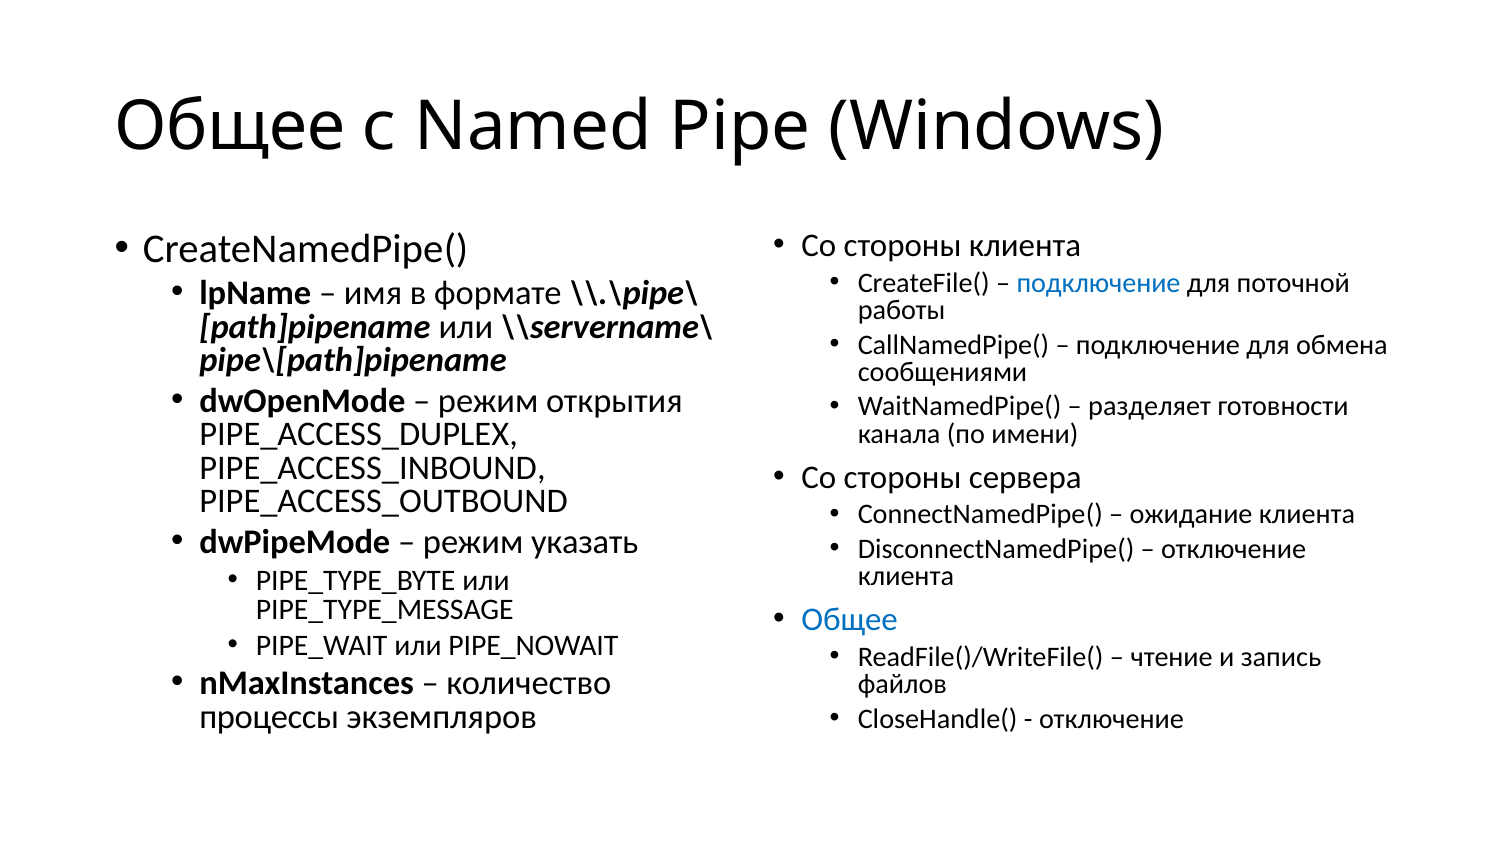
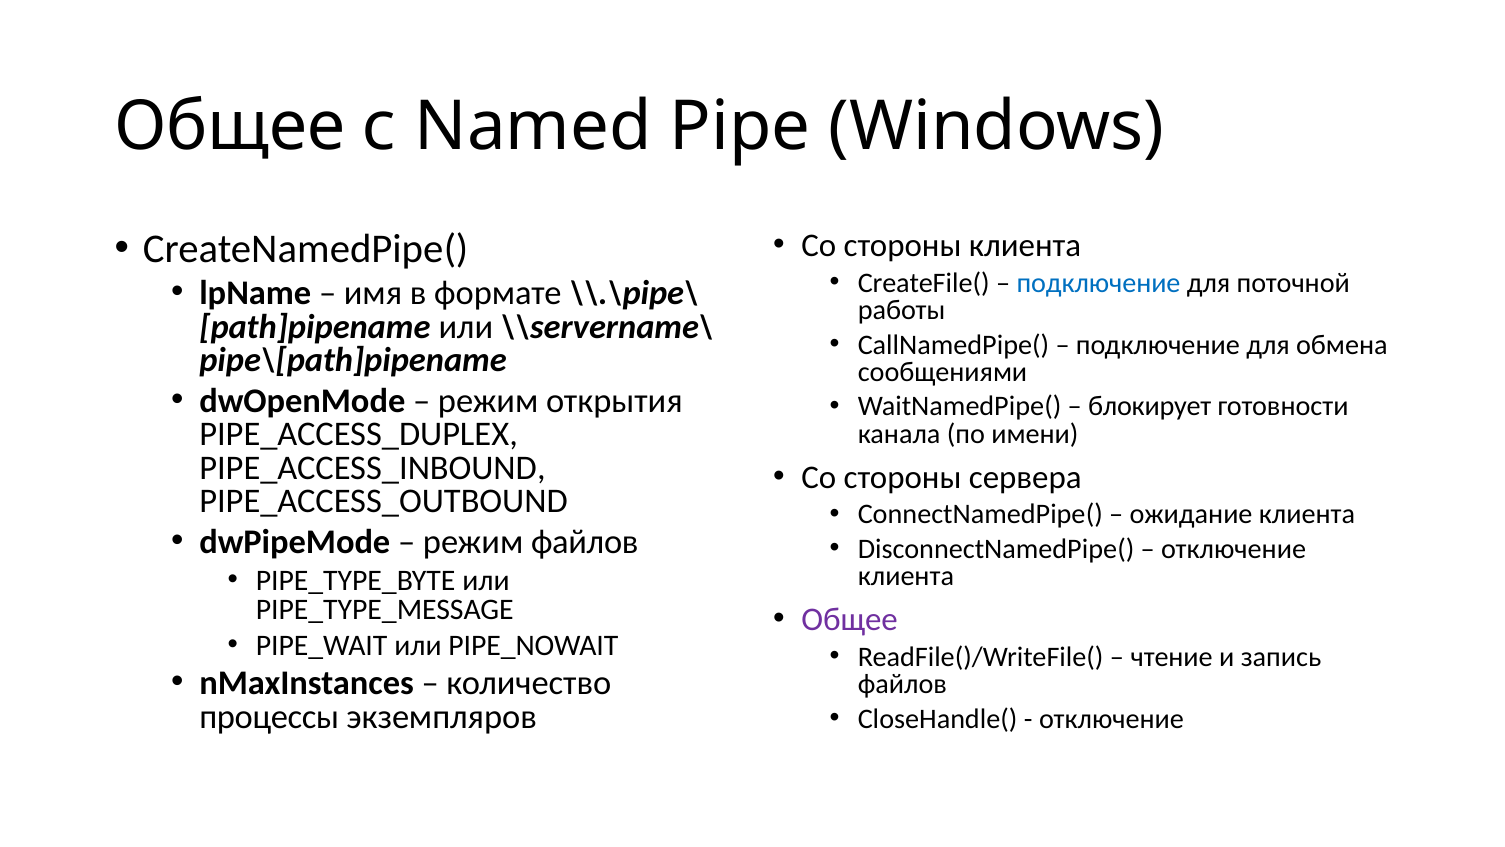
разделяет: разделяет -> блокирует (1150, 406)
режим указать: указать -> файлов (585, 542)
Общее colour: blue -> purple (850, 620)
